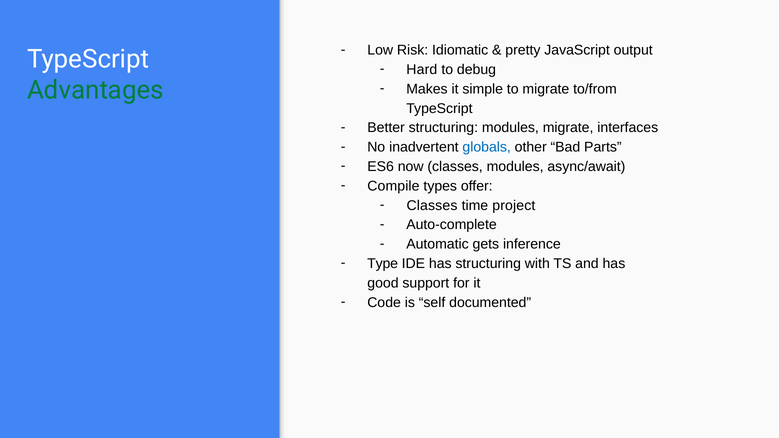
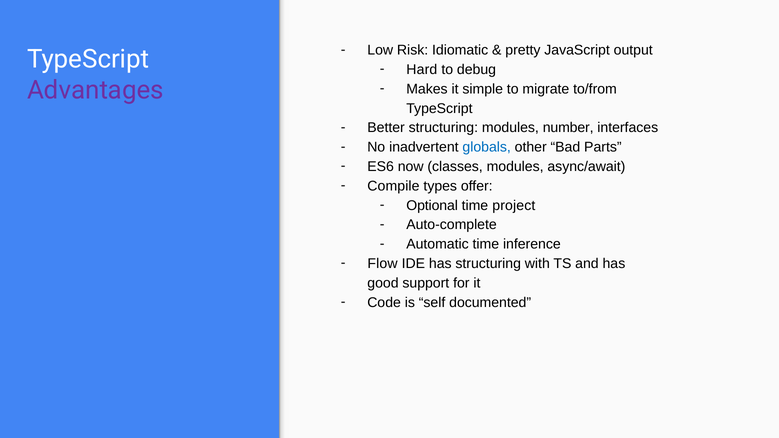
Advantages colour: green -> purple (95, 90)
modules migrate: migrate -> number (568, 128)
Classes: Classes -> Optional (432, 206)
Automatic gets: gets -> time (486, 244)
Type: Type -> Flow (382, 264)
